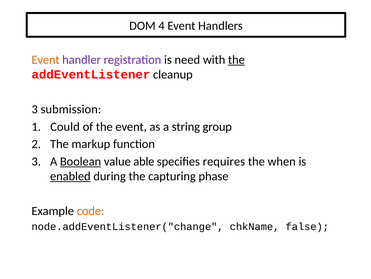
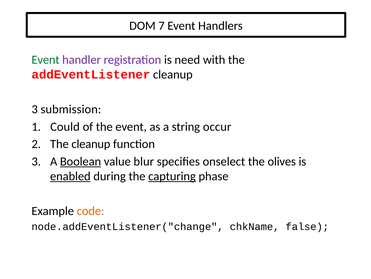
4: 4 -> 7 (162, 26)
Event colour: orange -> green (46, 60)
the underline: present -> none (236, 60)
group: group -> occur (217, 126)
The markup: markup -> cleanup (91, 144)
able: able -> blur (144, 161)
requires: requires -> onselect (224, 161)
when: when -> olives (282, 161)
capturing underline: none -> present (172, 176)
